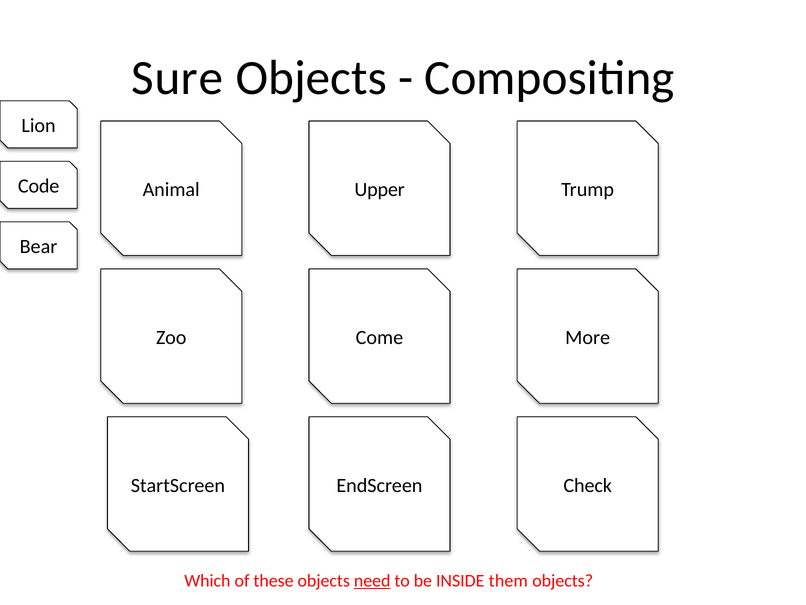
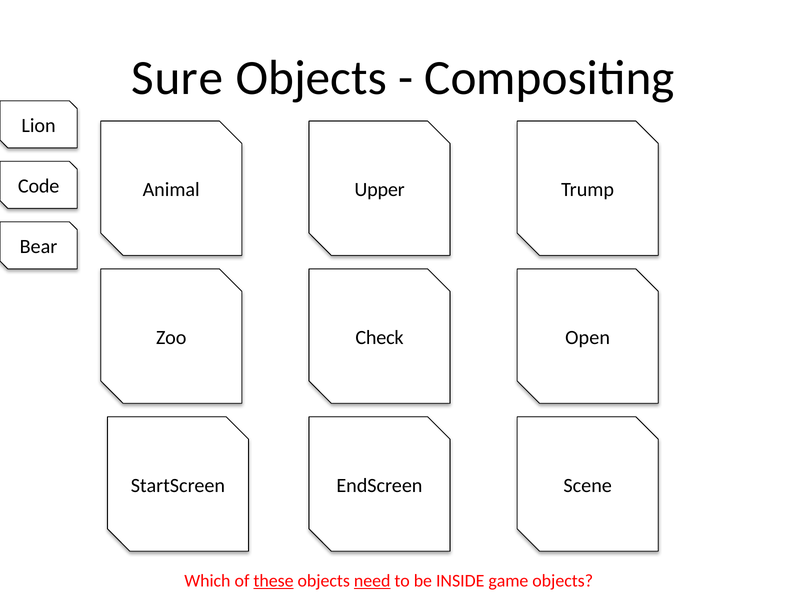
Come: Come -> Check (380, 337)
More: More -> Open (588, 337)
Check: Check -> Scene (588, 485)
these underline: none -> present (273, 580)
them: them -> game (508, 580)
